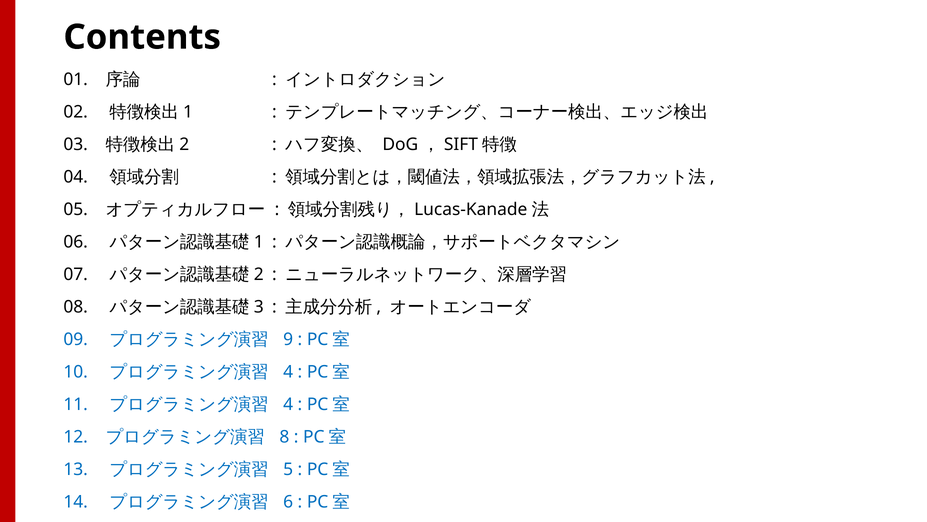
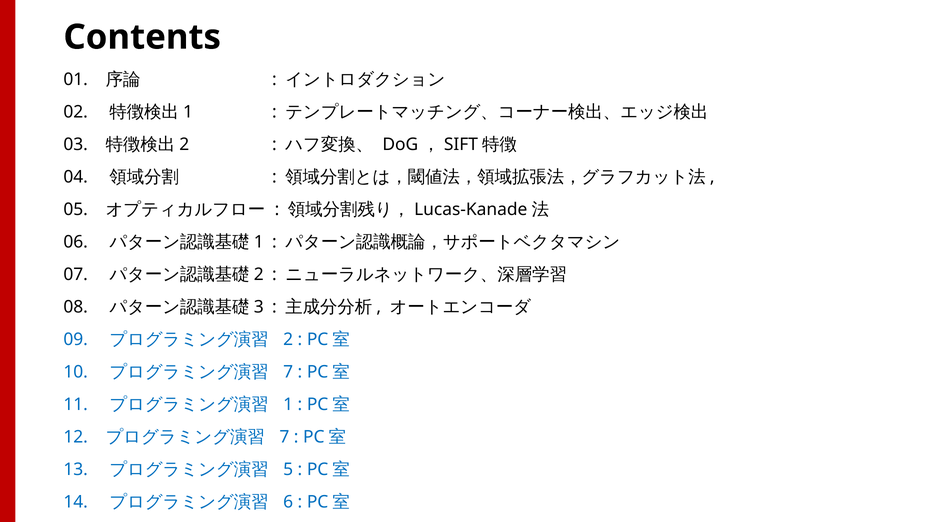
9: 9 -> 2 (288, 339)
4: 4 -> 7 (288, 372)
4: 4 -> 1 (288, 404)
8: 8 -> 7 (284, 437)
